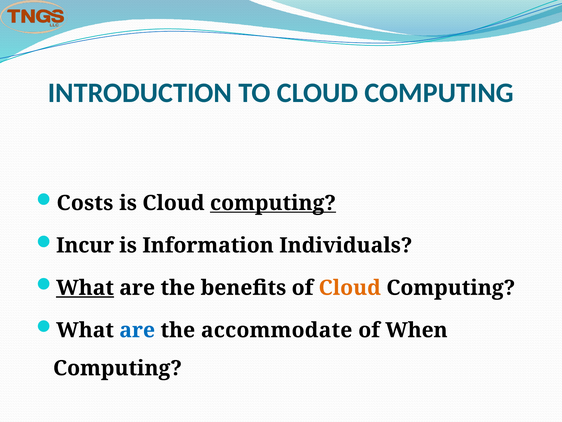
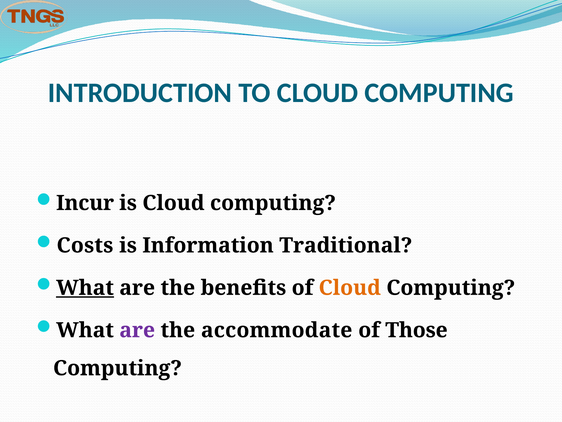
Costs: Costs -> Incur (85, 203)
computing underline: present -> none (273, 203)
Incur: Incur -> Costs (85, 245)
Individuals: Individuals -> Traditional (346, 245)
are colour: blue -> purple (137, 330)
When: When -> Those (416, 330)
